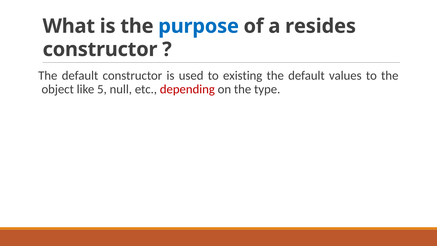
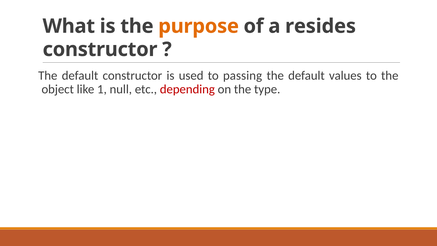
purpose colour: blue -> orange (199, 26)
existing: existing -> passing (243, 76)
5: 5 -> 1 (102, 89)
